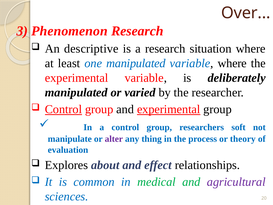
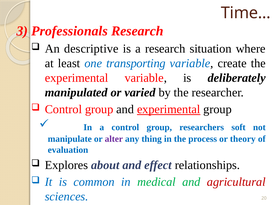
Over: Over -> Time (246, 13)
Phenomenon: Phenomenon -> Professionals (70, 31)
one manipulated: manipulated -> transporting (136, 63)
variable where: where -> create (232, 63)
Control underline: present -> none (63, 109)
agricultural colour: purple -> red (236, 182)
